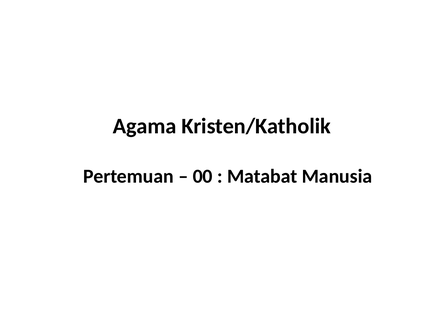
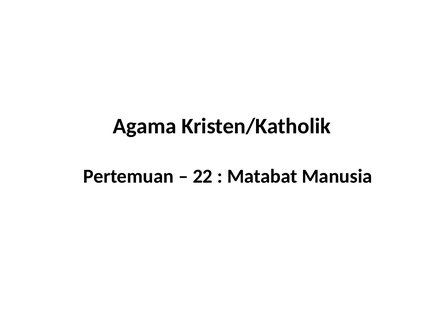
00: 00 -> 22 (203, 176)
